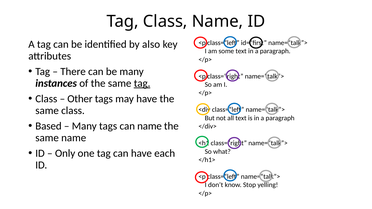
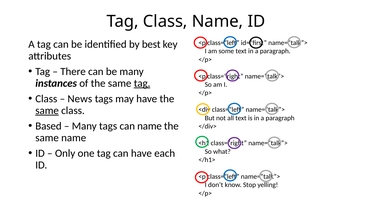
also: also -> best (151, 44)
Other: Other -> News (80, 99)
same underline: none -> present (47, 111)
